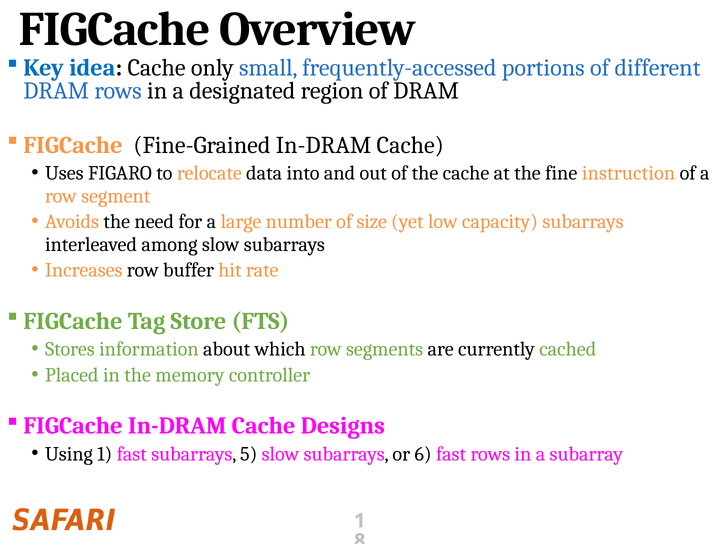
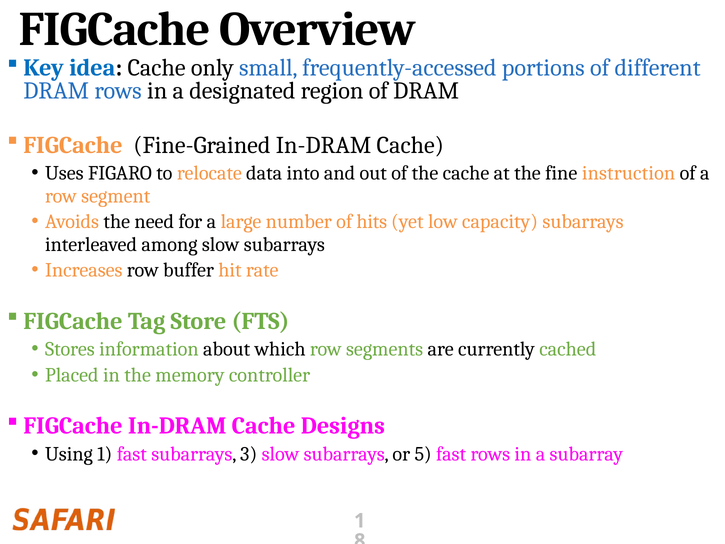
size: size -> hits (372, 222)
5: 5 -> 3 (249, 454)
6: 6 -> 5 (423, 454)
